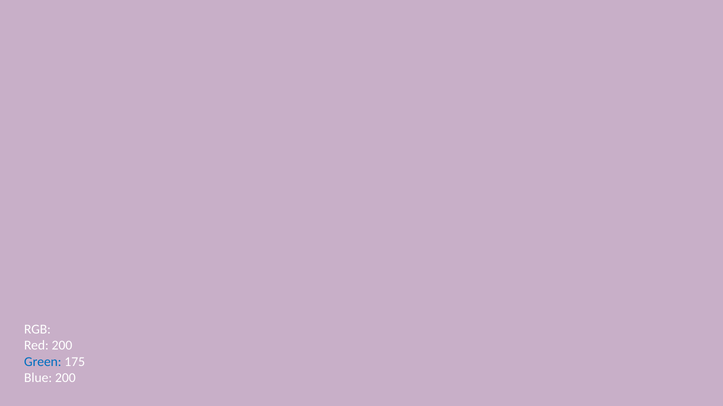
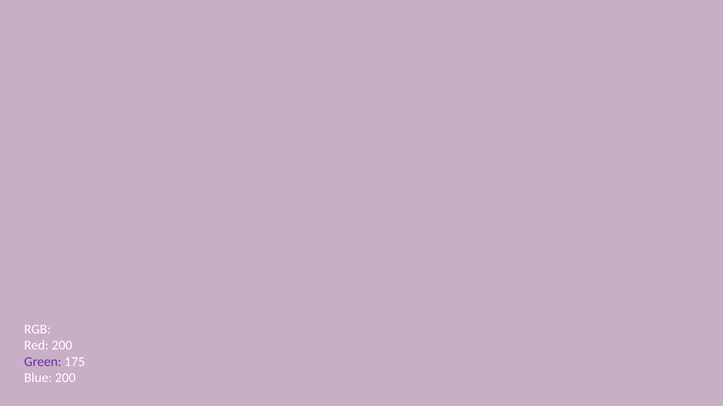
Green colour: blue -> purple (43, 362)
